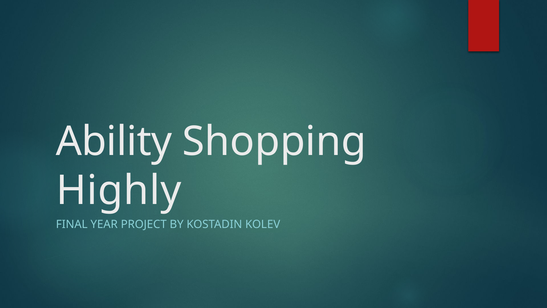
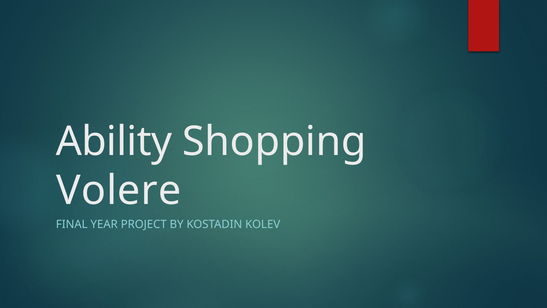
Highly: Highly -> Volere (119, 191)
